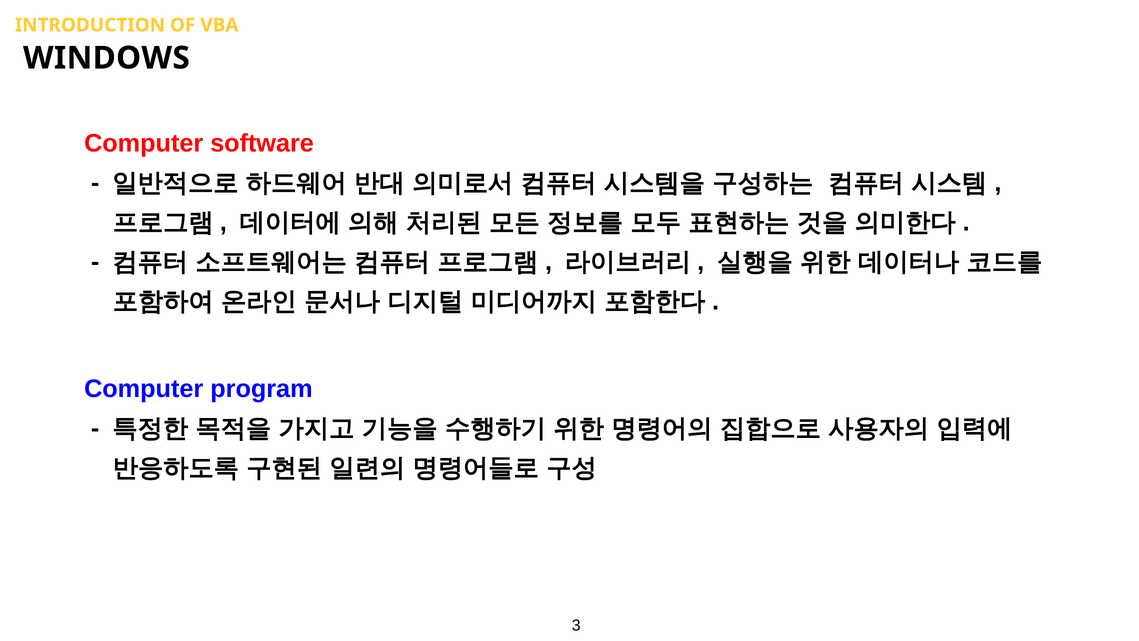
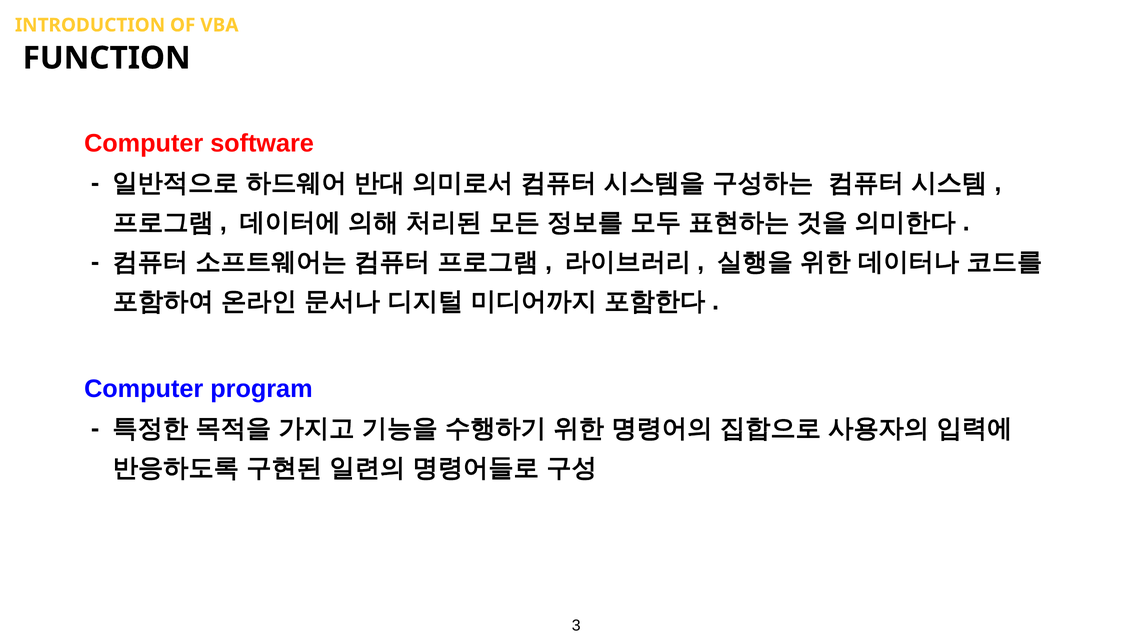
WINDOWS: WINDOWS -> FUNCTION (107, 58)
